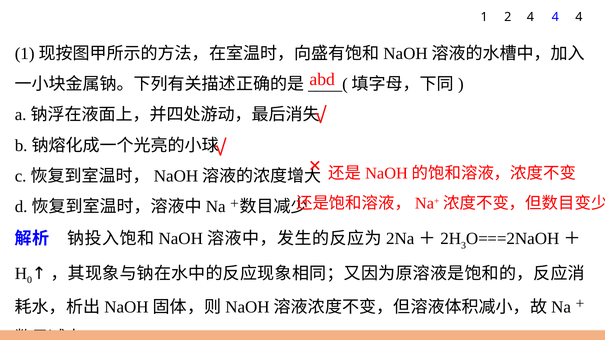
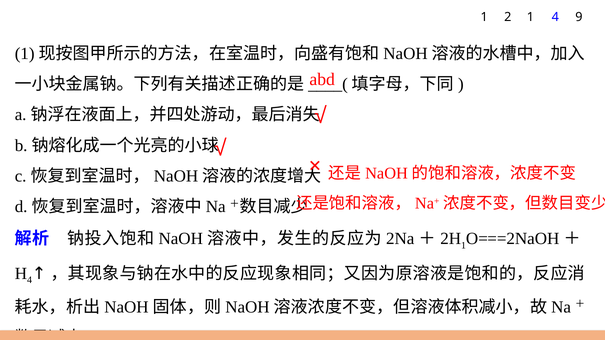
2 4: 4 -> 1 (530, 17)
4: 4 -> 9 (579, 17)
3: 3 -> 1 (464, 246)
0: 0 -> 4 (29, 280)
